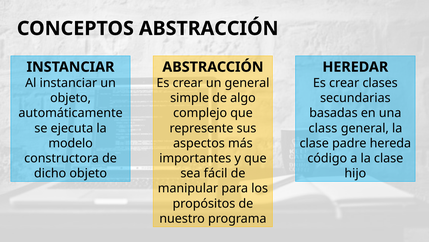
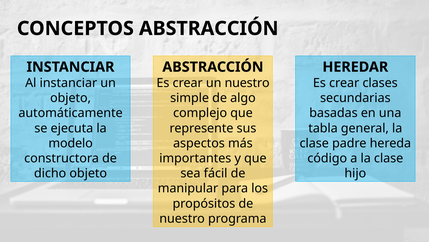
un general: general -> nuestro (247, 83)
class: class -> tabla (323, 128)
